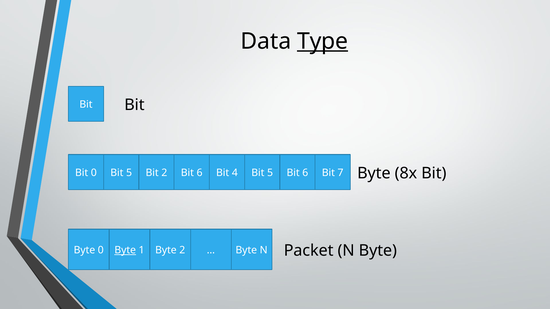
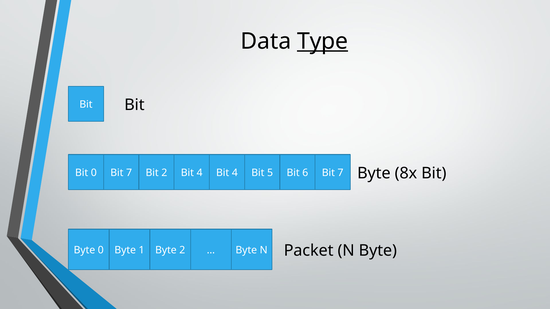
0 Bit 5: 5 -> 7 (129, 173)
2 Bit 6: 6 -> 4 (200, 173)
Byte underline: present -> none (125, 250)
